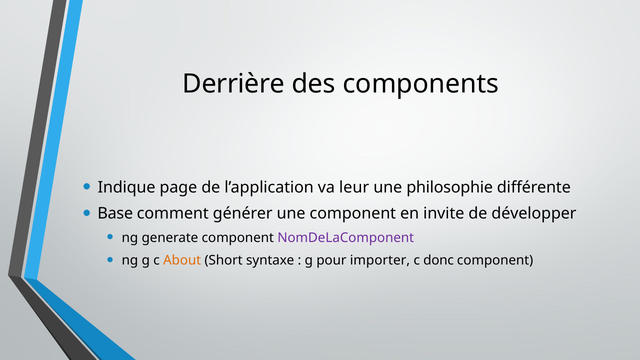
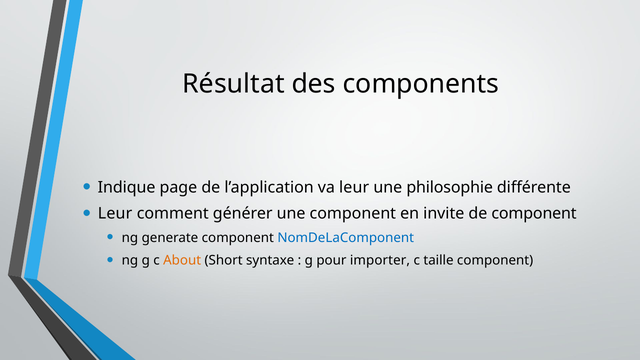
Derrière: Derrière -> Résultat (233, 84)
Base: Base -> Leur (115, 214)
de développer: développer -> component (534, 214)
NomDeLaComponent colour: purple -> blue (346, 238)
donc: donc -> taille (439, 260)
